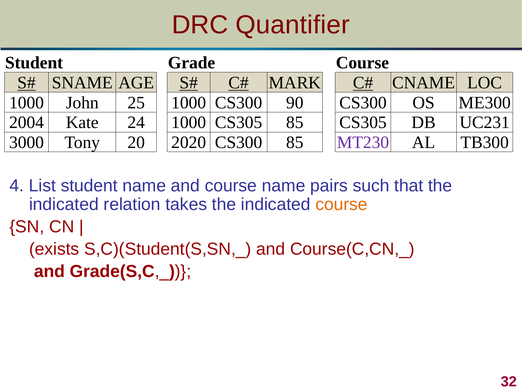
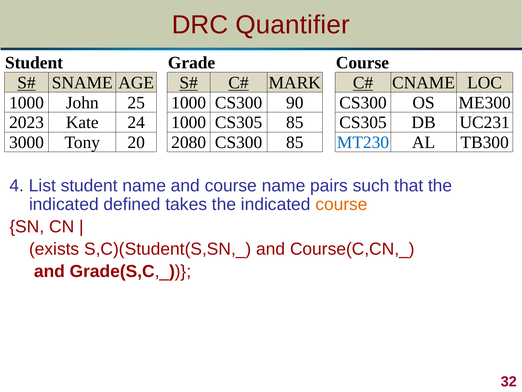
2004: 2004 -> 2023 (27, 122)
2020: 2020 -> 2080 (189, 142)
MT230 colour: purple -> blue (363, 142)
relation: relation -> defined (132, 204)
